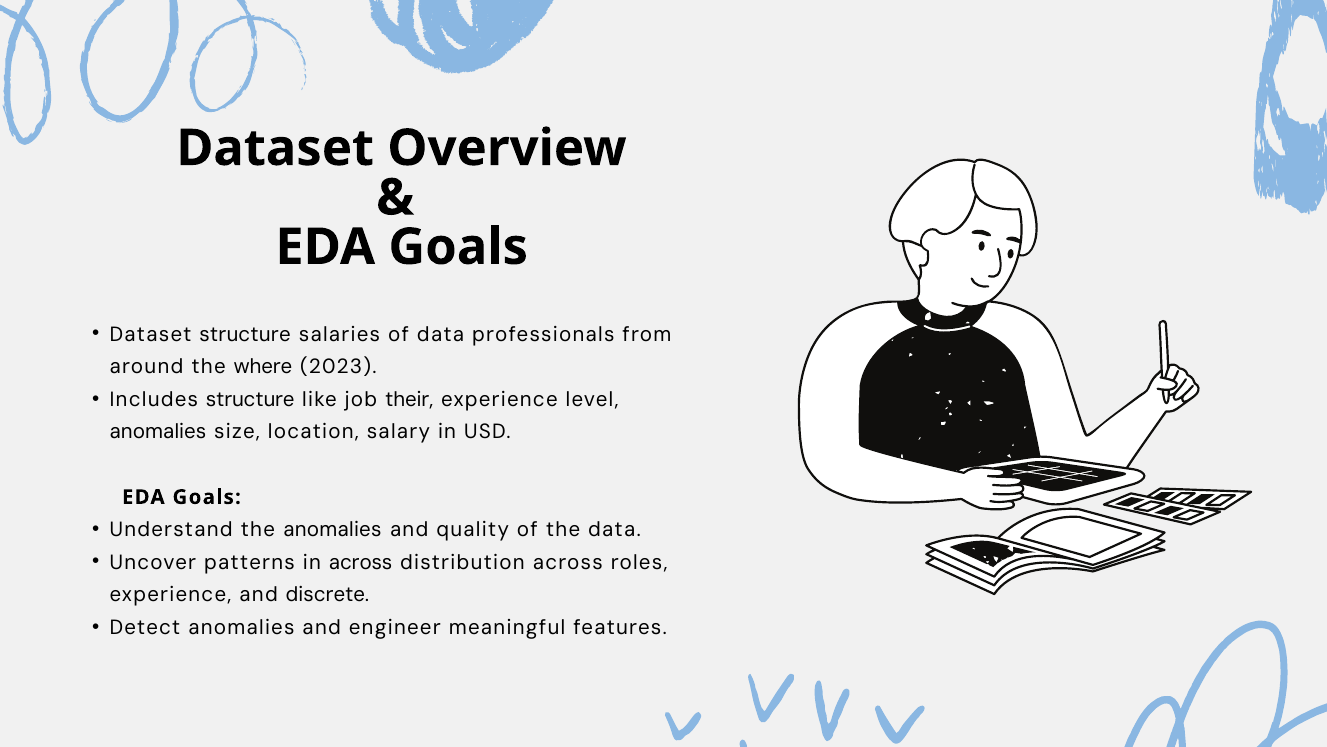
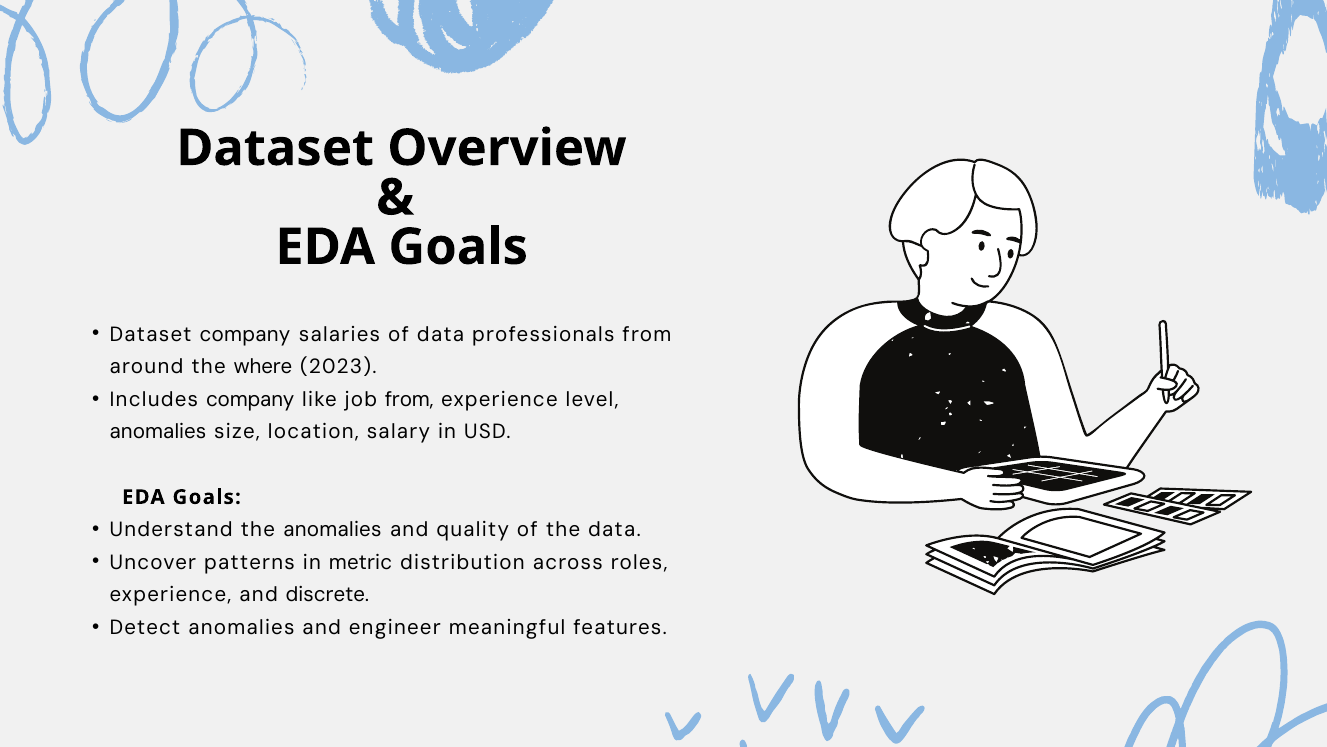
Dataset structure: structure -> company (245, 334)
Includes structure: structure -> company (250, 399)
job their: their -> from (409, 399)
in across: across -> metric (361, 562)
